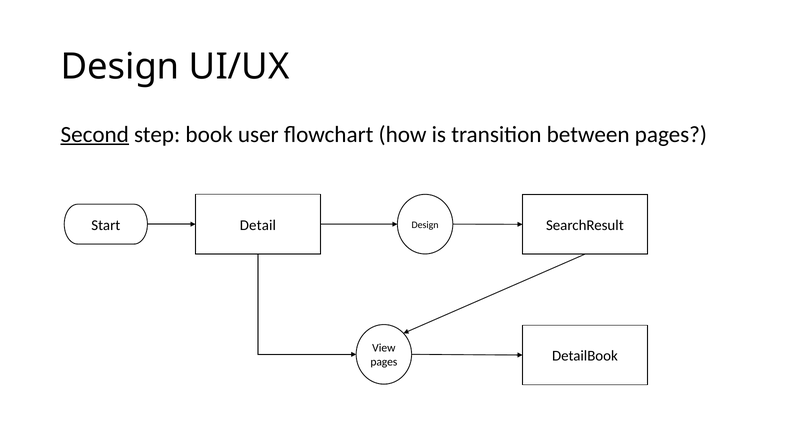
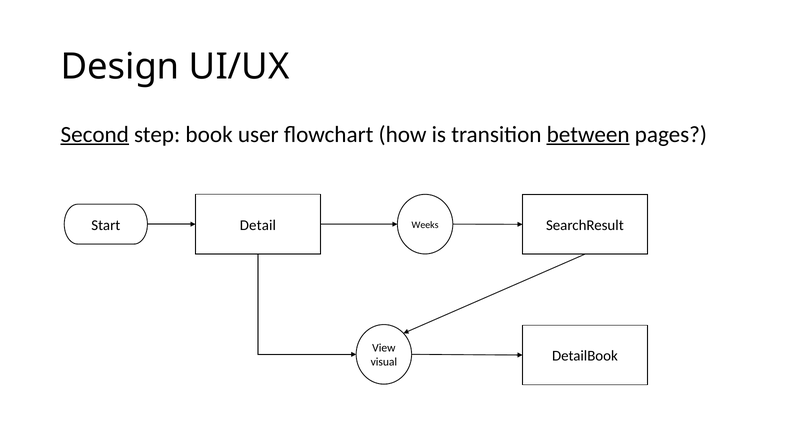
between underline: none -> present (588, 134)
Start Design: Design -> Weeks (425, 225)
pages: pages -> visual (384, 362)
